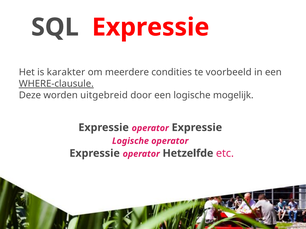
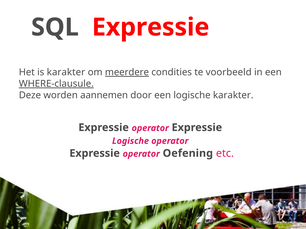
meerdere underline: none -> present (127, 72)
uitgebreid: uitgebreid -> aannemen (104, 95)
logische mogelijk: mogelijk -> karakter (233, 95)
Hetzelfde: Hetzelfde -> Oefening (188, 154)
